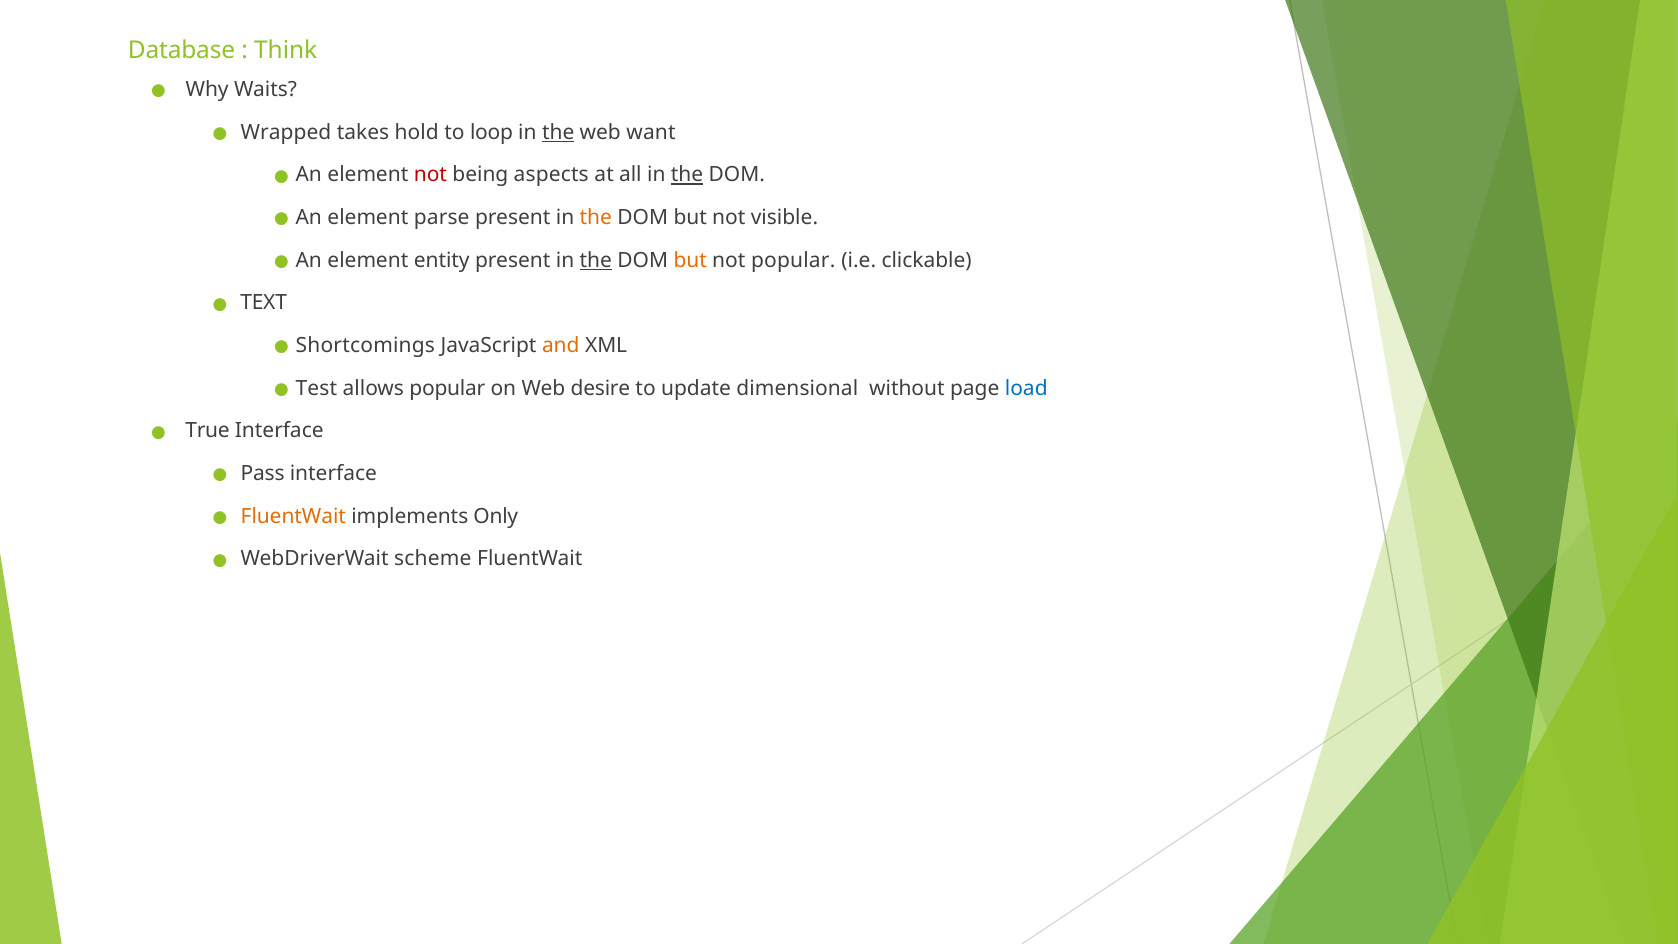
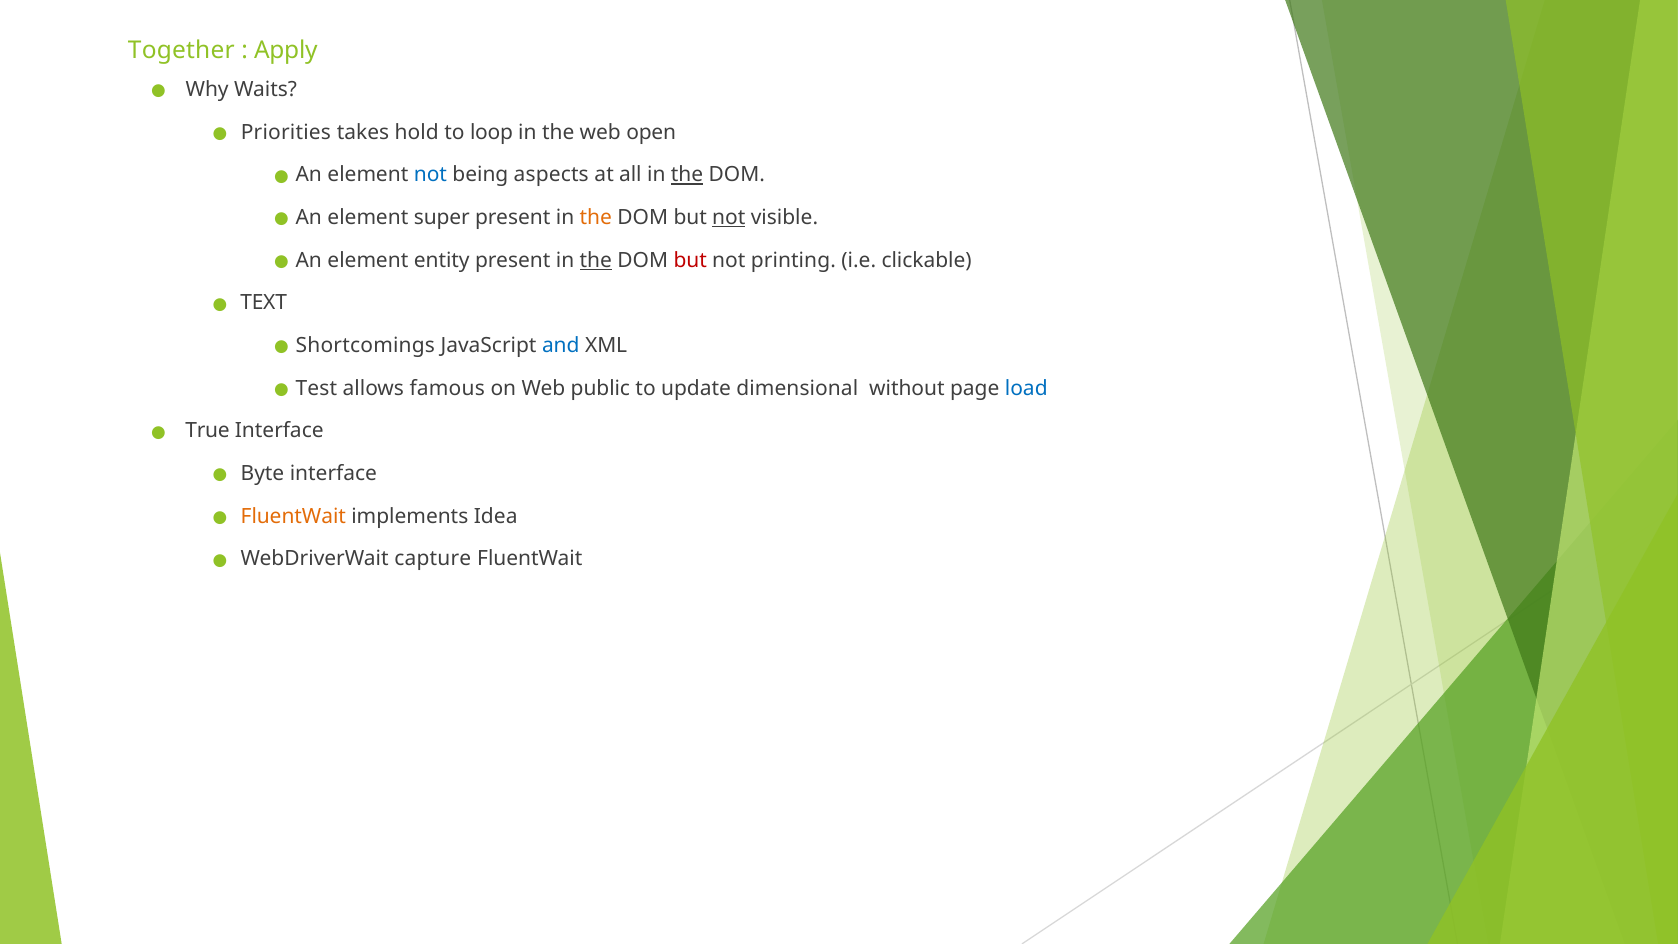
Database: Database -> Together (181, 50)
Think: Think -> Apply (286, 50)
Wrapped: Wrapped -> Priorities (286, 132)
the underline: present -> none (558, 132)
want: want -> open (651, 132)
not colour: red -> blue (430, 175)
parse: parse -> super (442, 218)
not underline: none -> present (729, 218)
but colour: orange -> red (690, 260)
not popular: popular -> printing (793, 260)
and colour: orange -> blue (561, 346)
allows popular: popular -> famous (447, 388)
desire: desire -> public (600, 388)
Pass: Pass -> Byte (263, 473)
Only: Only -> Idea (496, 516)
scheme: scheme -> capture (433, 559)
